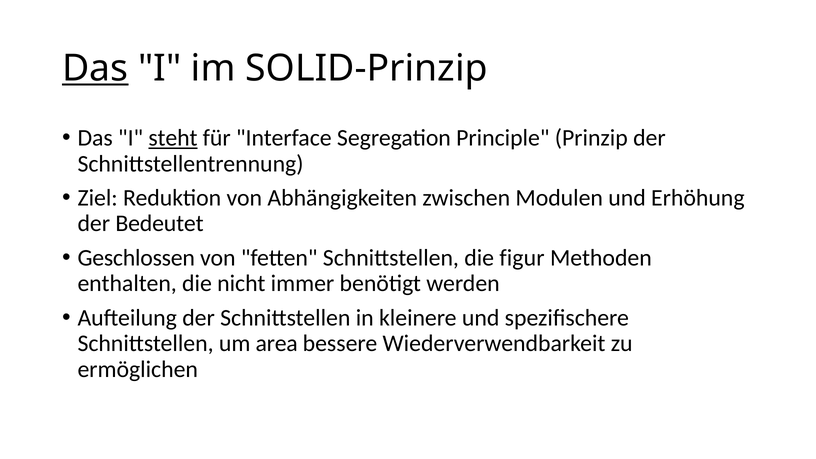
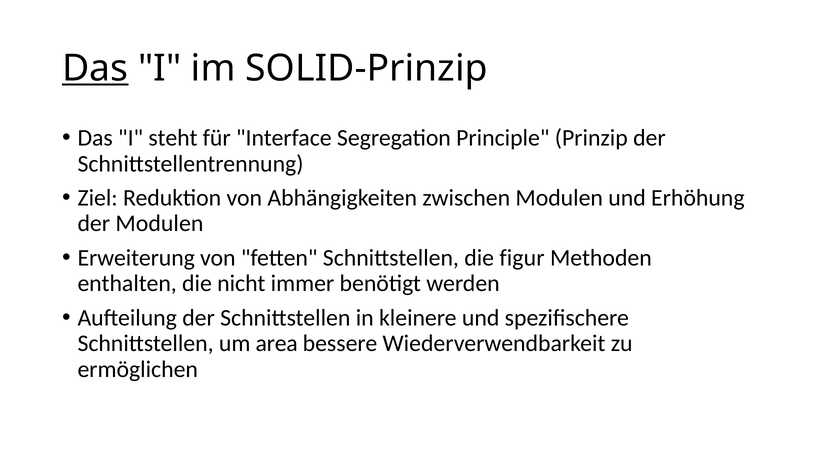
steht underline: present -> none (173, 138)
der Bedeutet: Bedeutet -> Modulen (159, 224)
Geschlossen: Geschlossen -> Erweiterung (136, 258)
